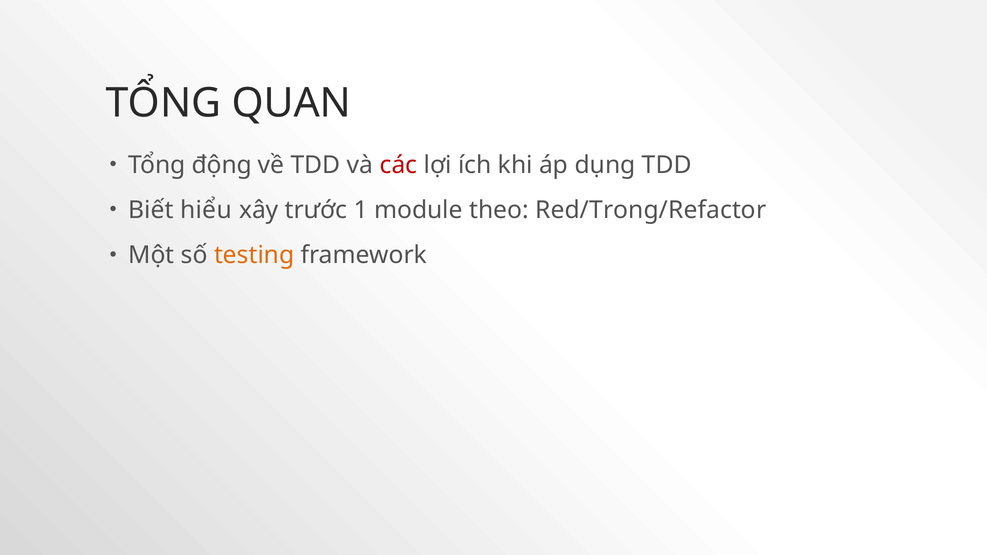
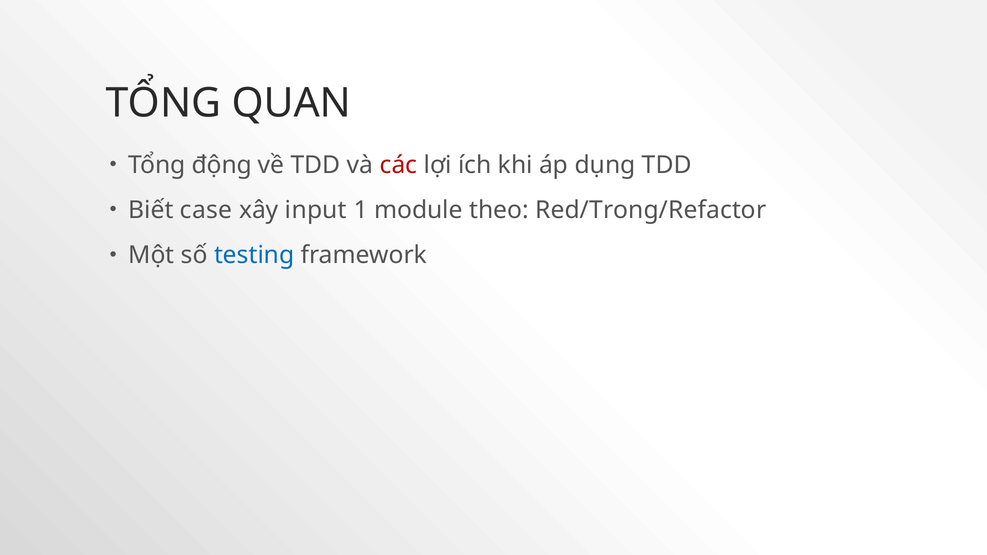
hiểu: hiểu -> case (206, 210)
trước: trước -> input (316, 210)
testing colour: orange -> blue (254, 255)
